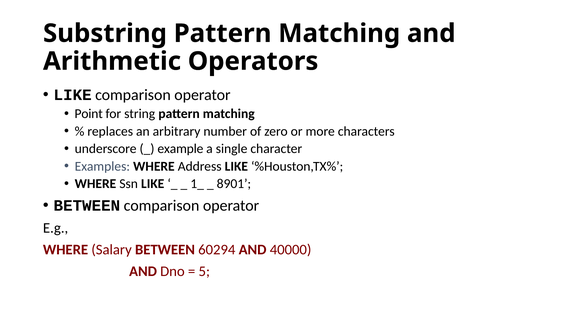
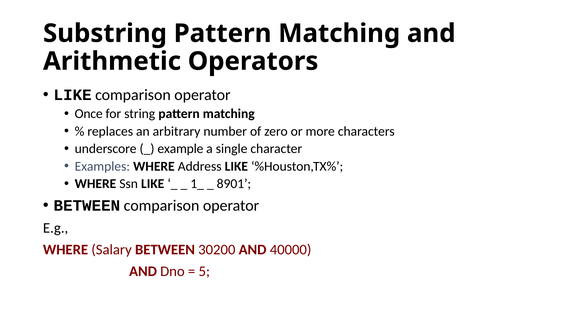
Point: Point -> Once (89, 114)
60294: 60294 -> 30200 (217, 250)
